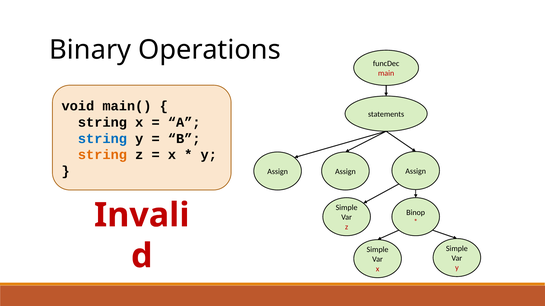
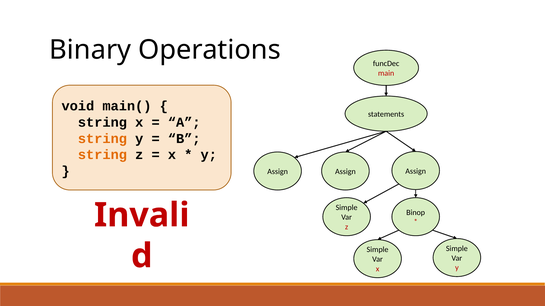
string colour: blue -> orange (102, 139)
